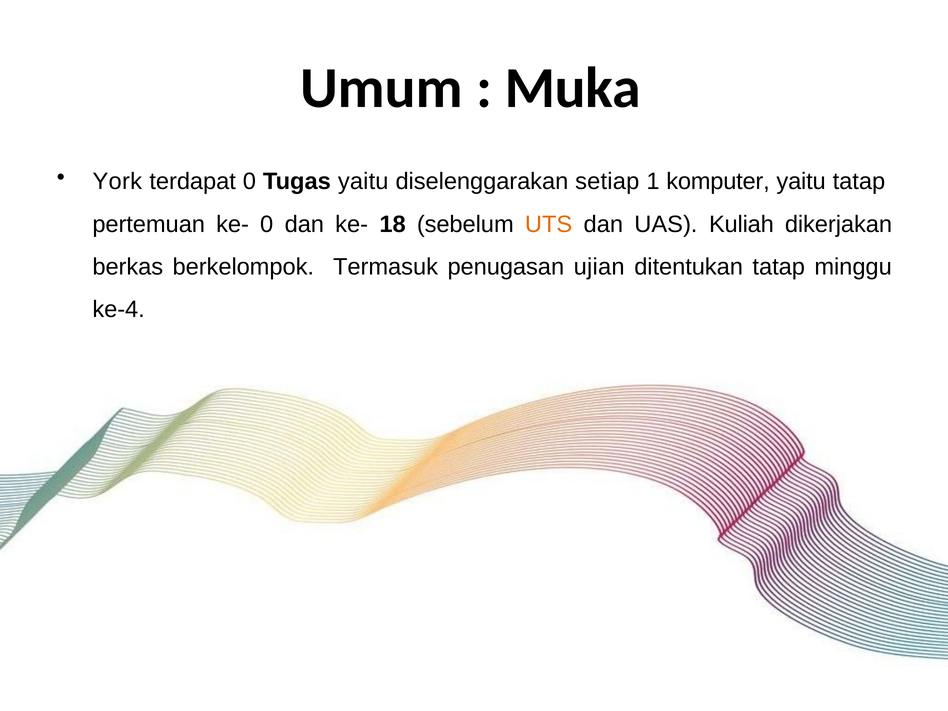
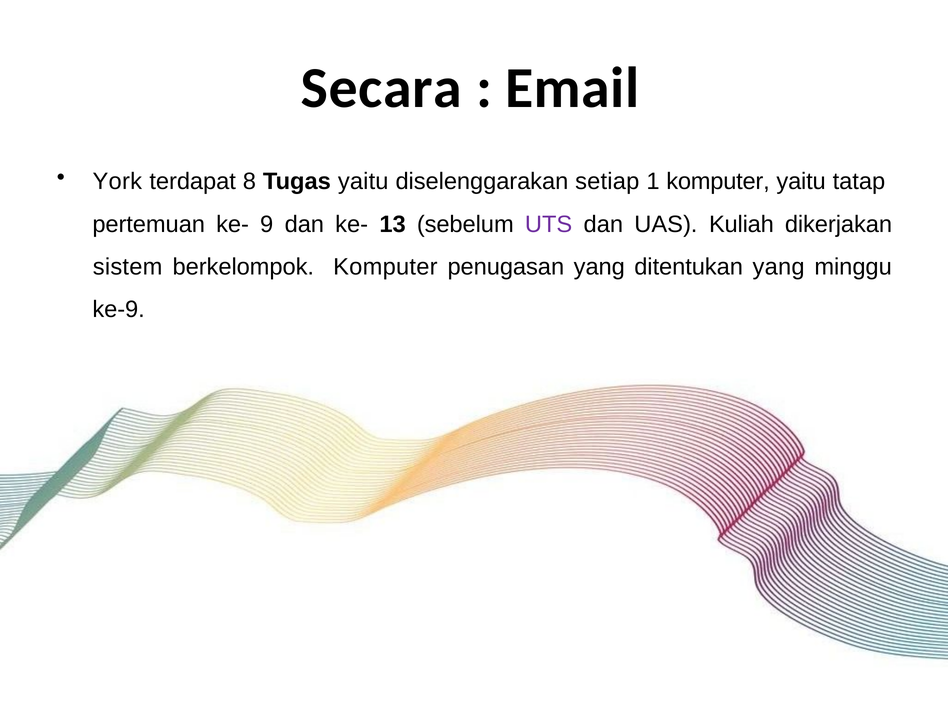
Umum: Umum -> Secara (381, 88)
Muka: Muka -> Email (572, 88)
terdapat 0: 0 -> 8 (249, 182)
ke- 0: 0 -> 9 (267, 224)
18: 18 -> 13 (393, 224)
UTS colour: orange -> purple (549, 224)
berkas: berkas -> sistem (128, 267)
berkelompok Termasuk: Termasuk -> Komputer (385, 267)
penugasan ujian: ujian -> yang (599, 267)
ditentukan tatap: tatap -> yang (779, 267)
ke-4: ke-4 -> ke-9 (119, 310)
